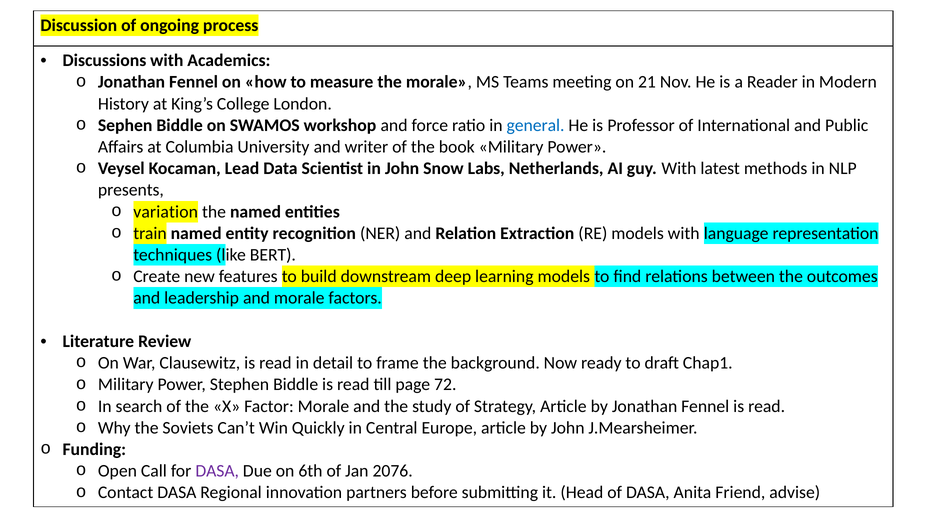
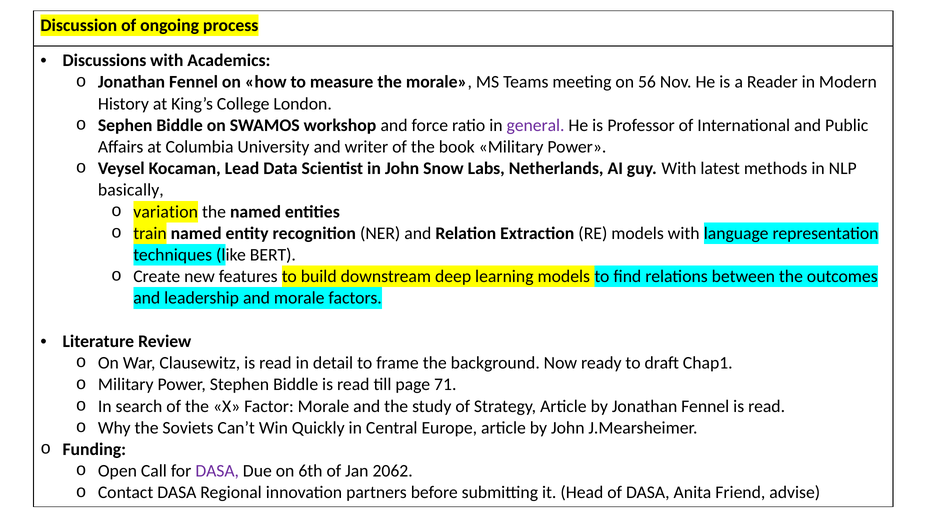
21: 21 -> 56 (647, 82)
general colour: blue -> purple (536, 125)
presents: presents -> basically (131, 190)
72: 72 -> 71 (445, 384)
2076: 2076 -> 2062 (393, 470)
